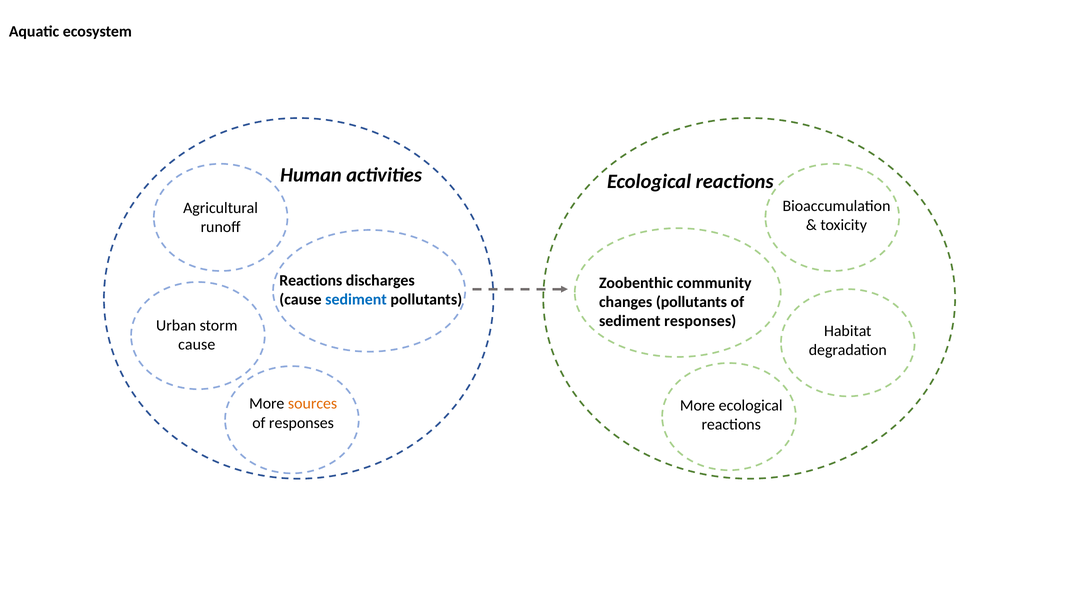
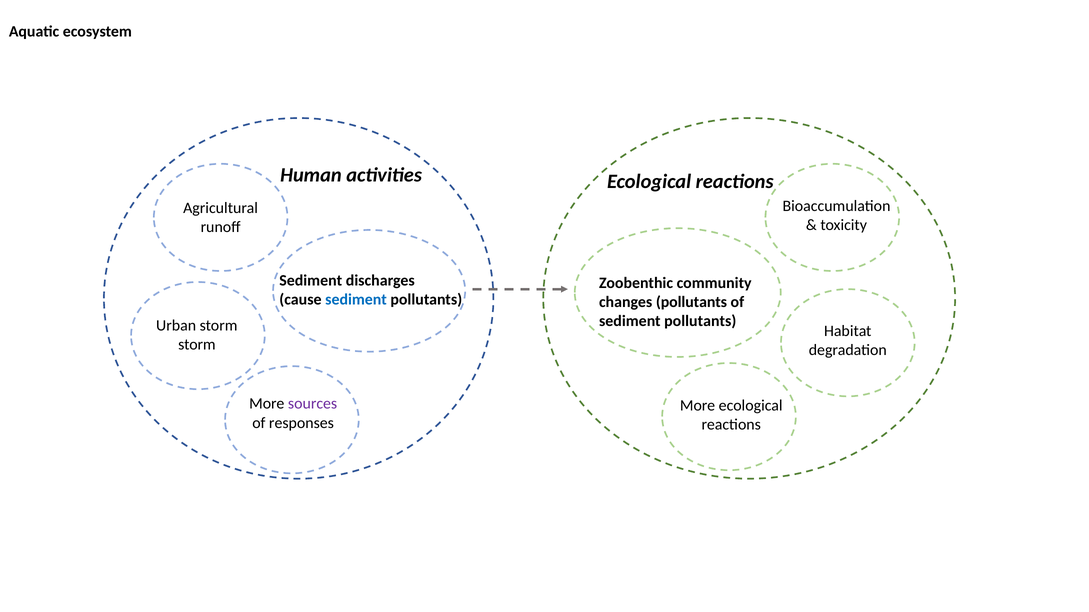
Reactions: Reactions -> Sediment (311, 281)
responses: responses -> pollutants (700, 321)
cause: cause -> storm (197, 345)
sources colour: orange -> purple (313, 404)
